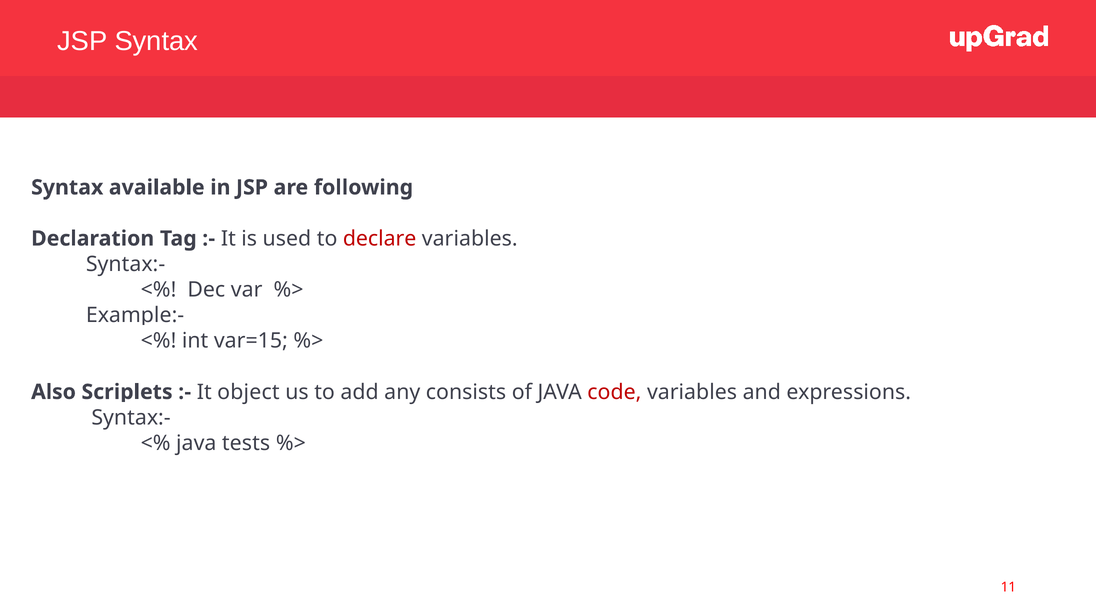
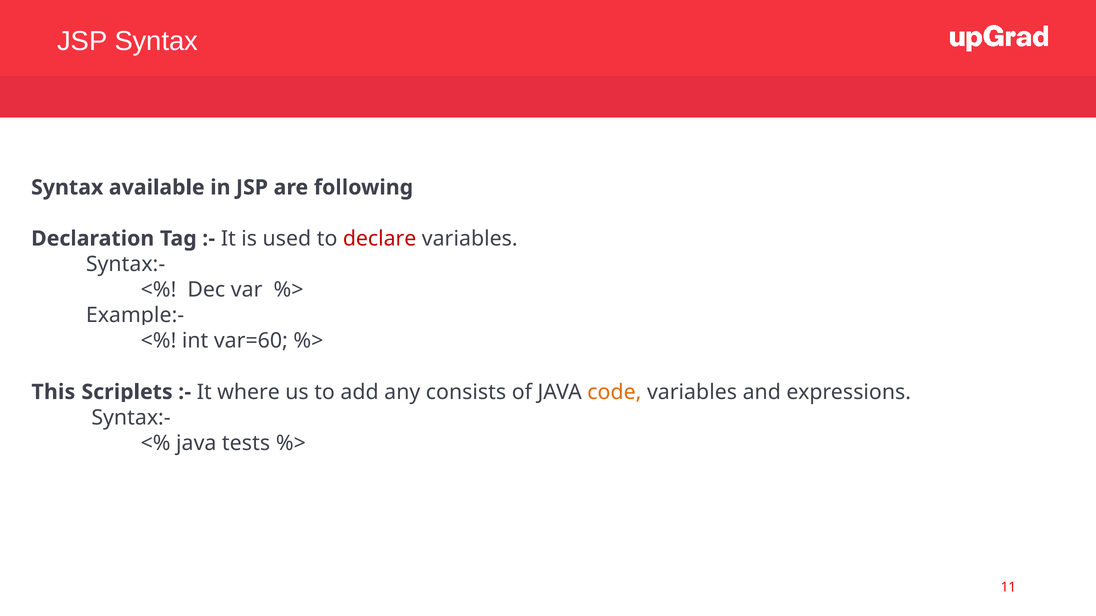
var=15: var=15 -> var=60 (251, 341)
Also: Also -> This (53, 392)
object: object -> where (249, 392)
code colour: red -> orange (614, 392)
